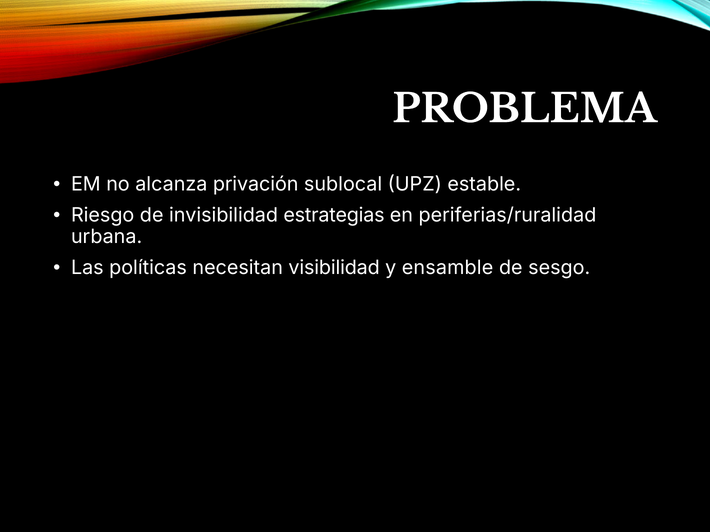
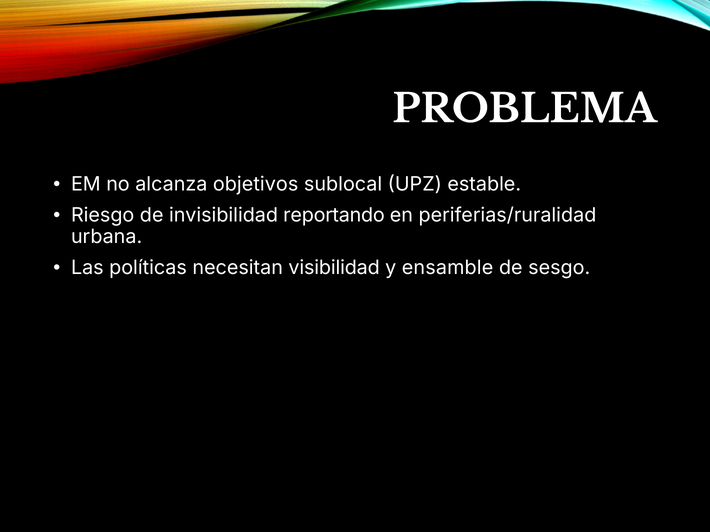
privación: privación -> objetivos (256, 184)
estrategias: estrategias -> reportando (334, 216)
